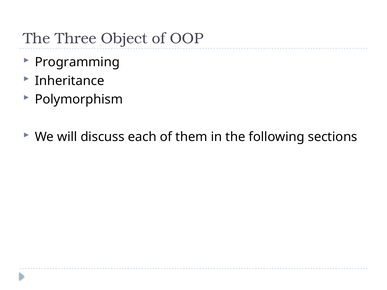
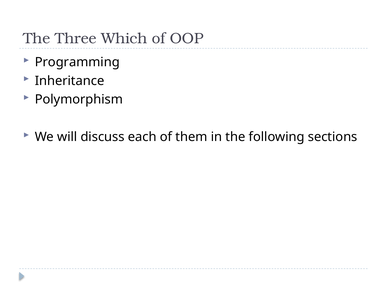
Object: Object -> Which (124, 38)
